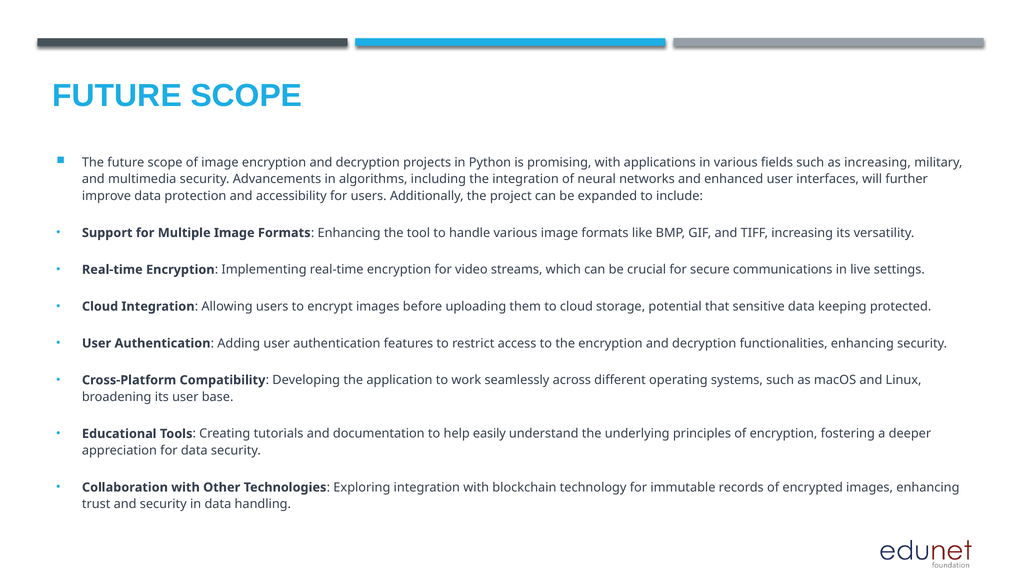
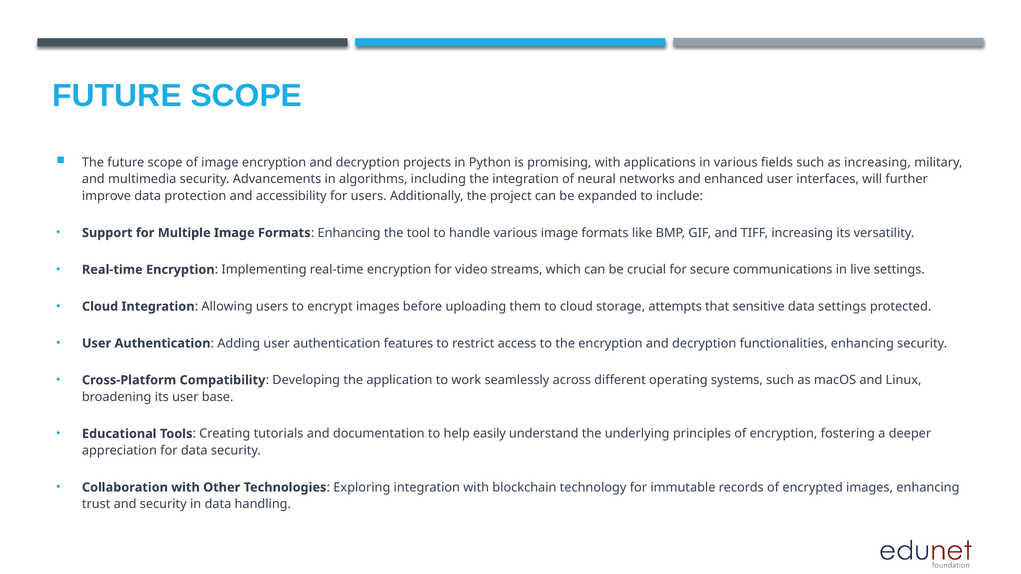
potential: potential -> attempts (675, 307)
data keeping: keeping -> settings (842, 307)
